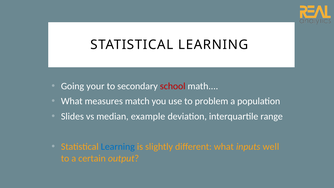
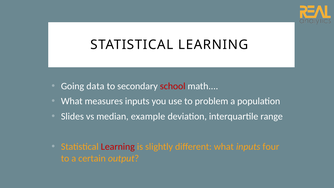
your: your -> data (95, 86)
measures match: match -> inputs (137, 101)
Learning colour: blue -> red (118, 147)
well: well -> four (271, 147)
